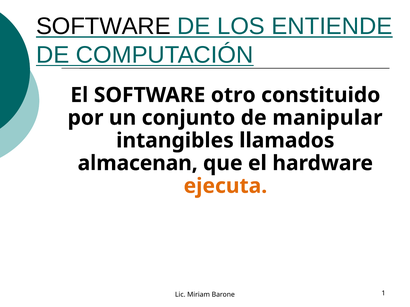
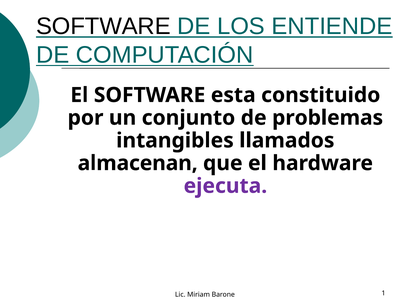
otro: otro -> esta (233, 95)
manipular: manipular -> problemas (328, 118)
ejecuta colour: orange -> purple (225, 186)
